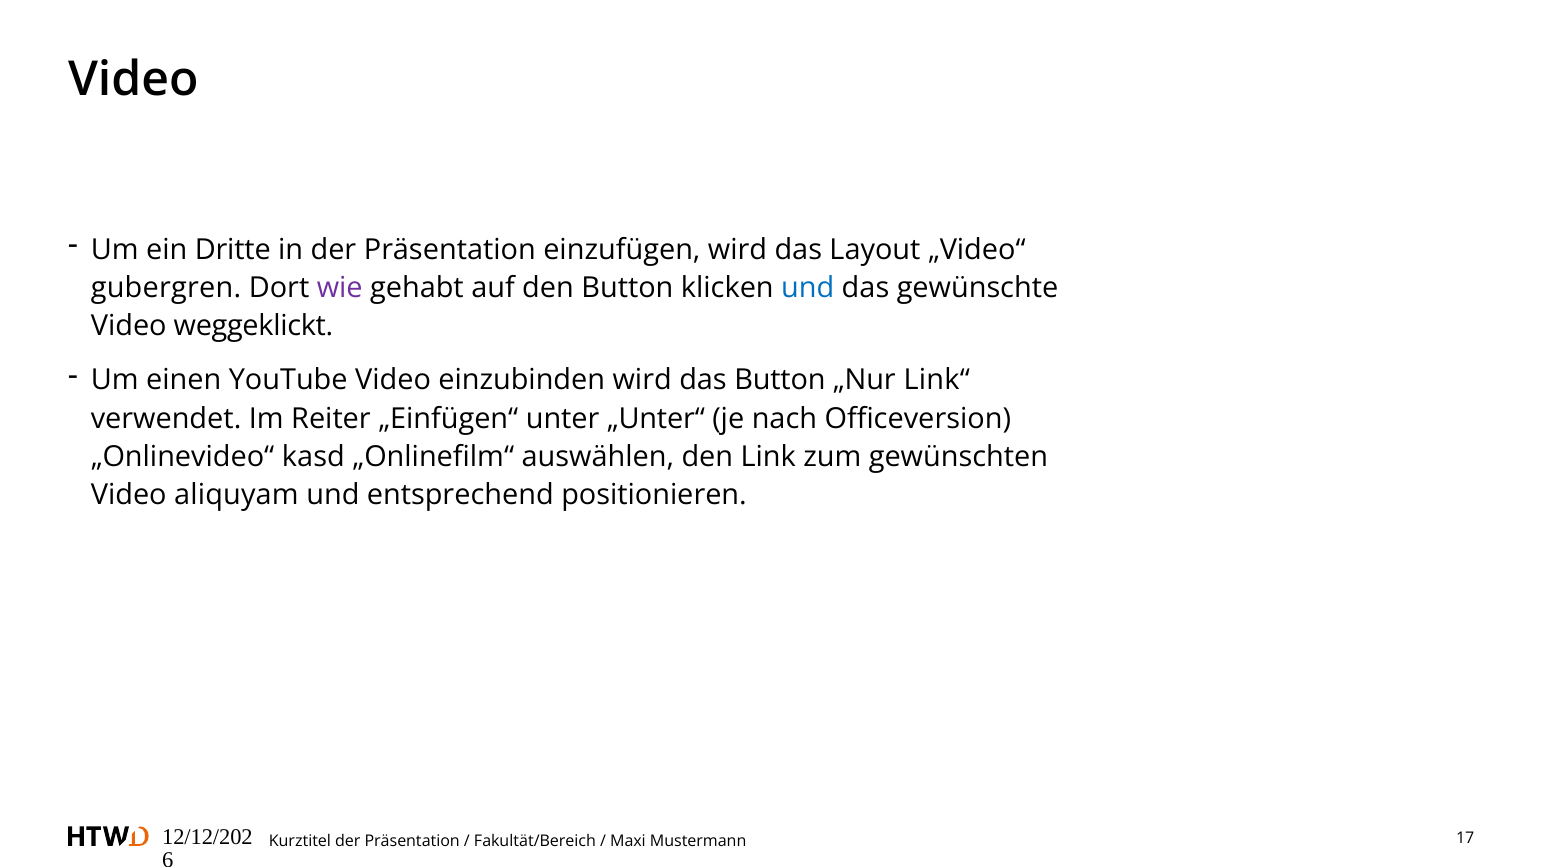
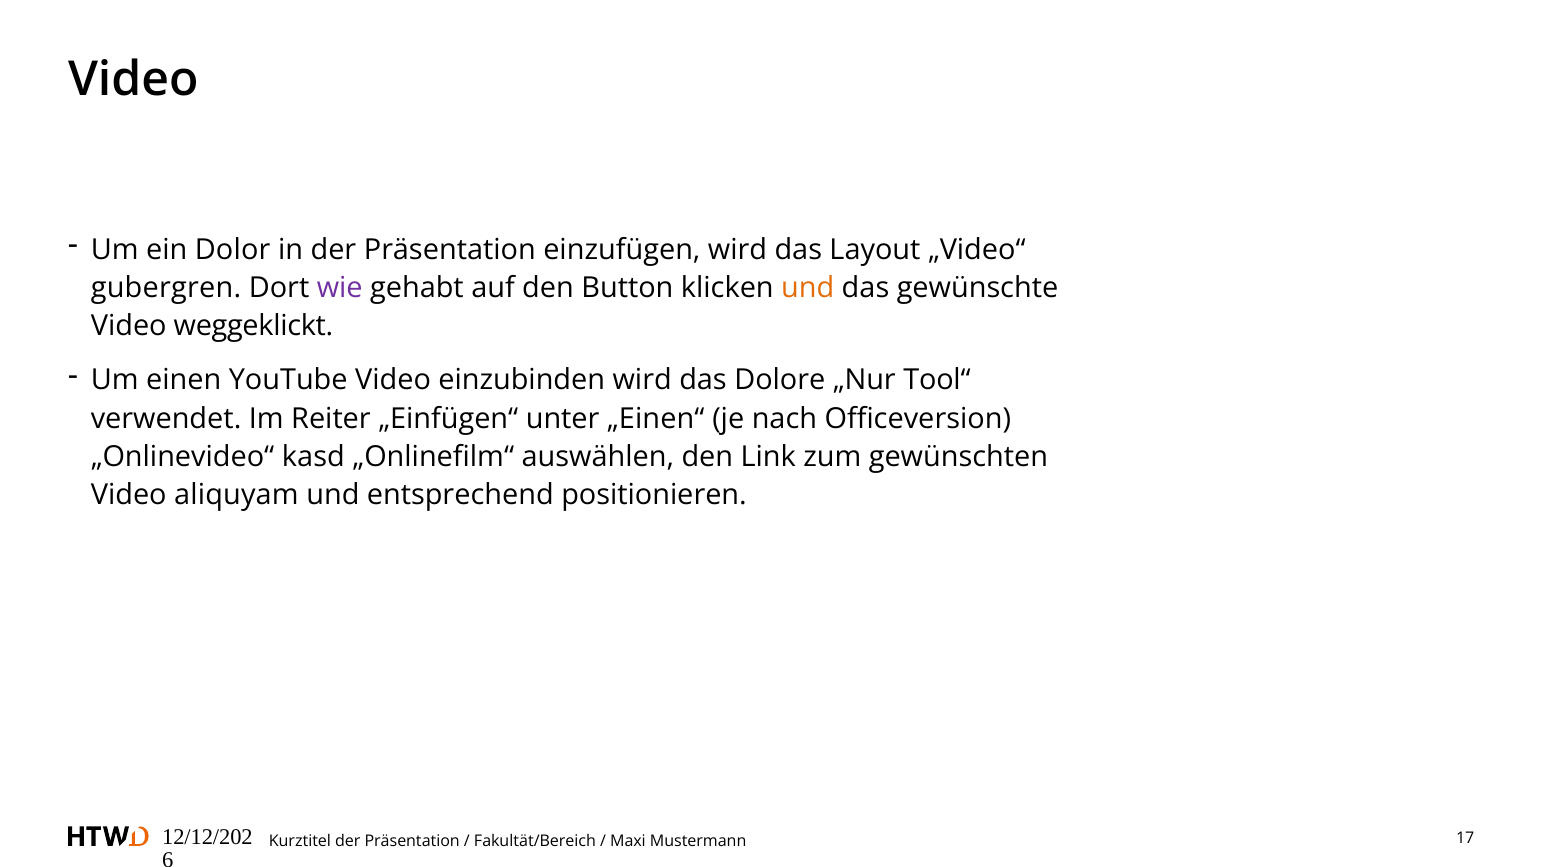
Dritte: Dritte -> Dolor (233, 250)
und colour: blue -> orange (808, 288)
das Button: Button -> Dolore (780, 381)
Link“: Link“ -> Tool“ (937, 381)
„Unter“: „Unter“ -> „Einen“ (656, 419)
